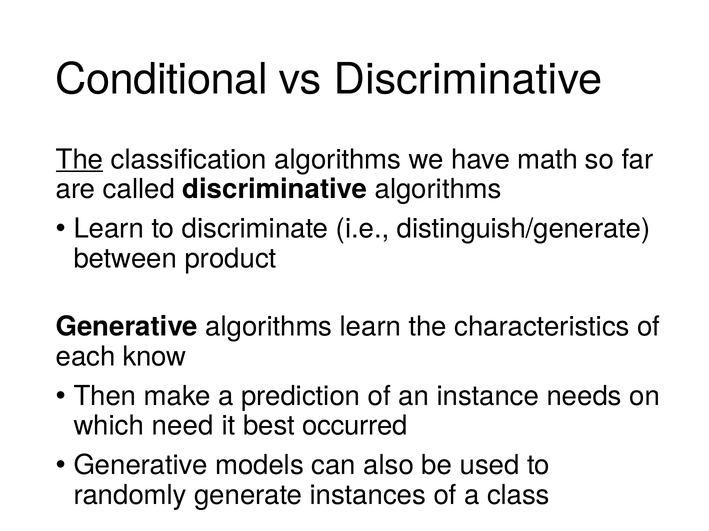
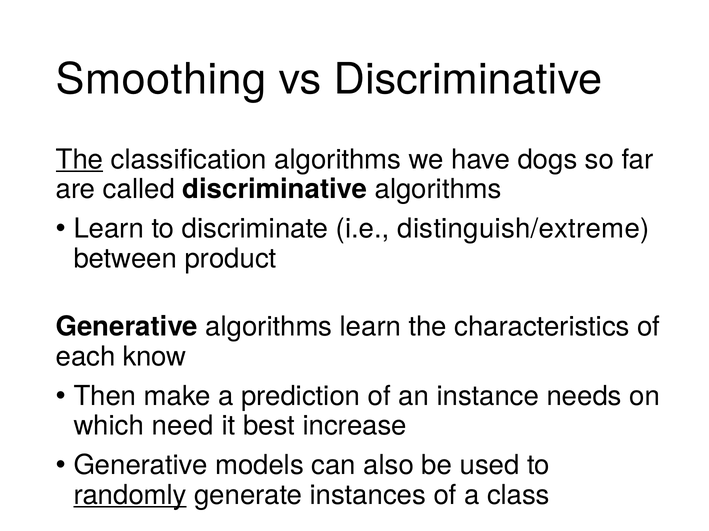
Conditional: Conditional -> Smoothing (161, 79)
math: math -> dogs (547, 160)
distinguish/generate: distinguish/generate -> distinguish/extreme (523, 229)
occurred: occurred -> increase (355, 426)
randomly underline: none -> present (130, 496)
